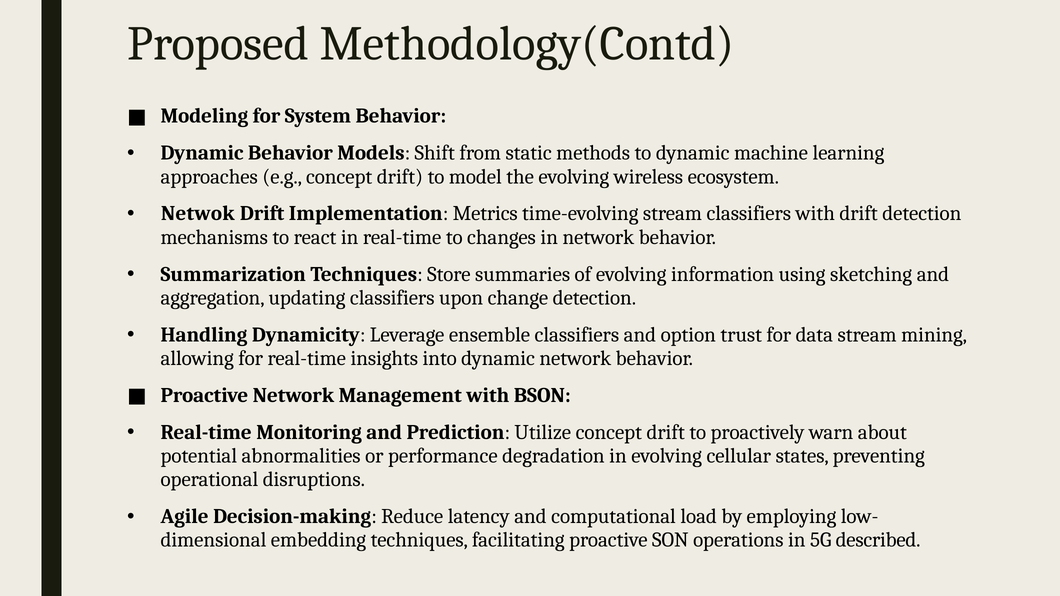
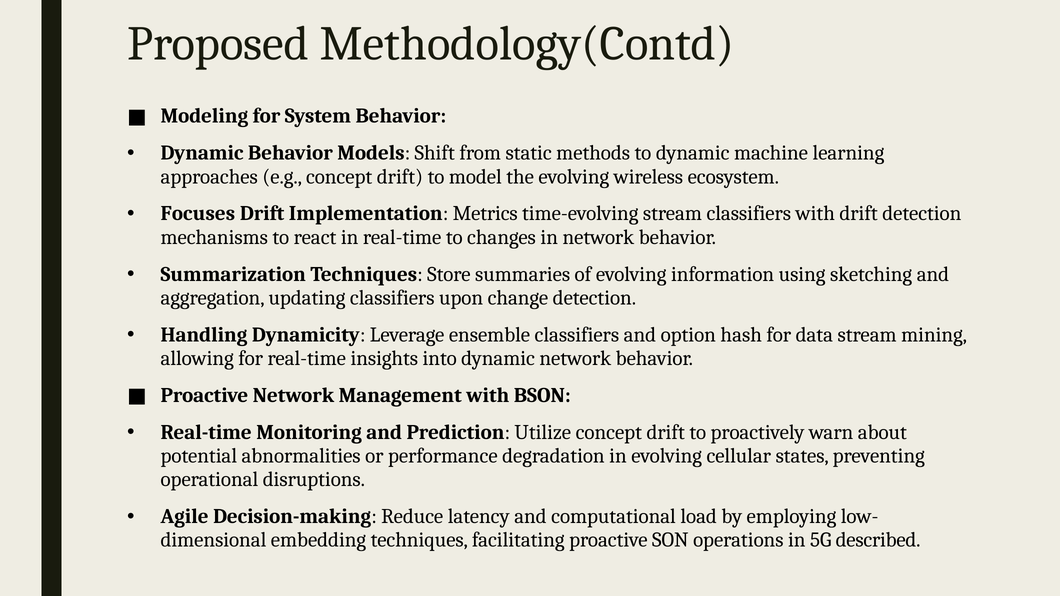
Netwok: Netwok -> Focuses (198, 214)
trust: trust -> hash (741, 335)
